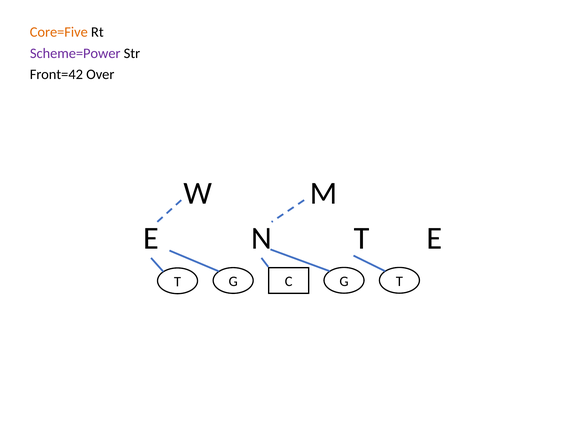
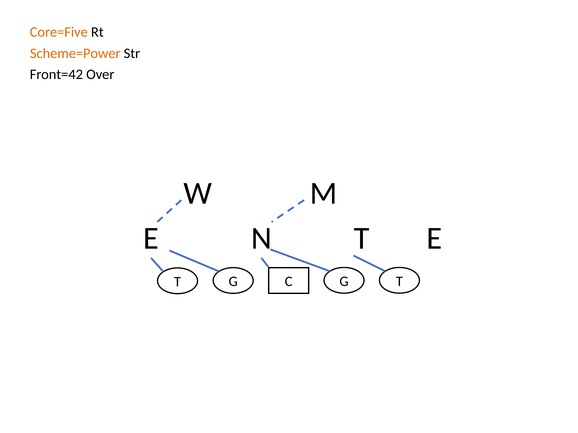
Scheme=Power colour: purple -> orange (75, 53)
